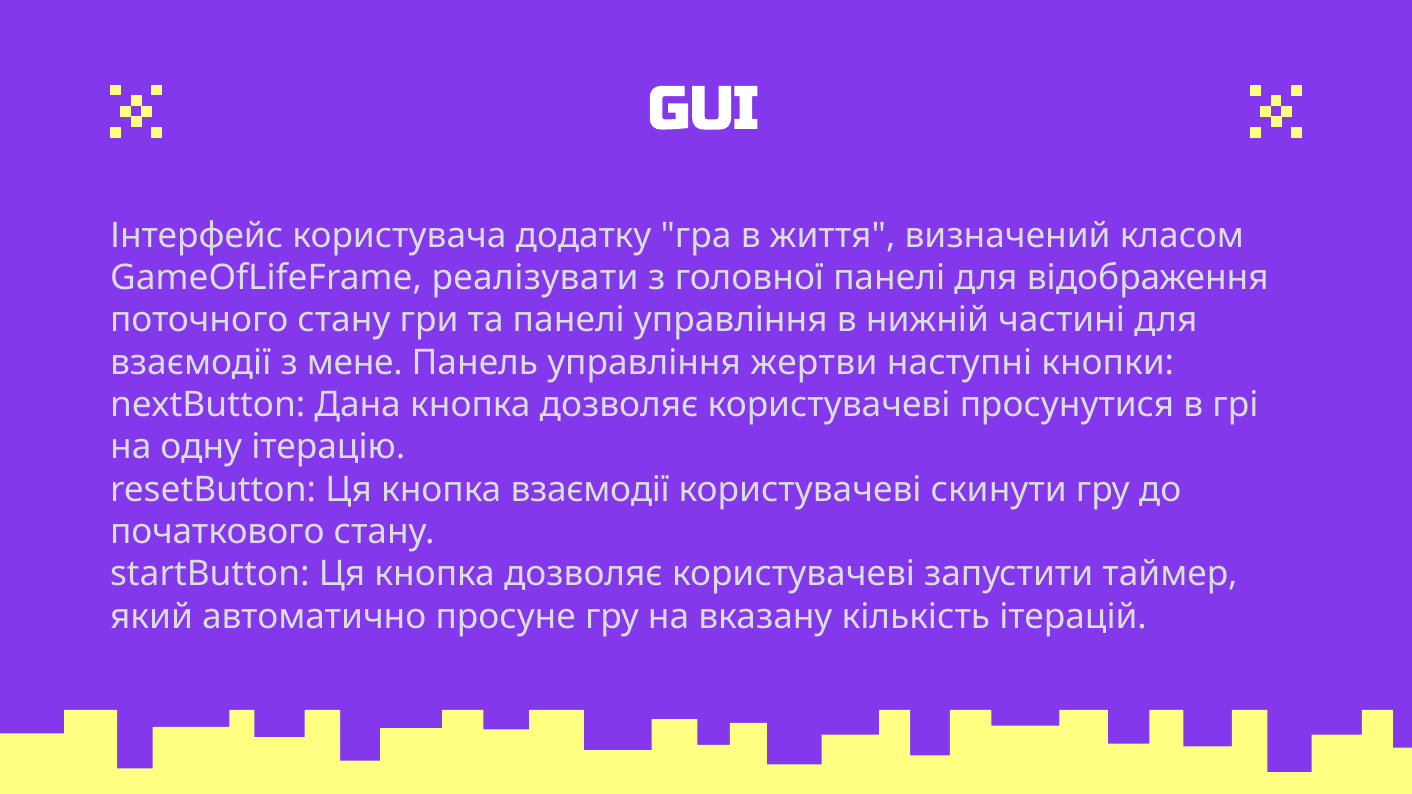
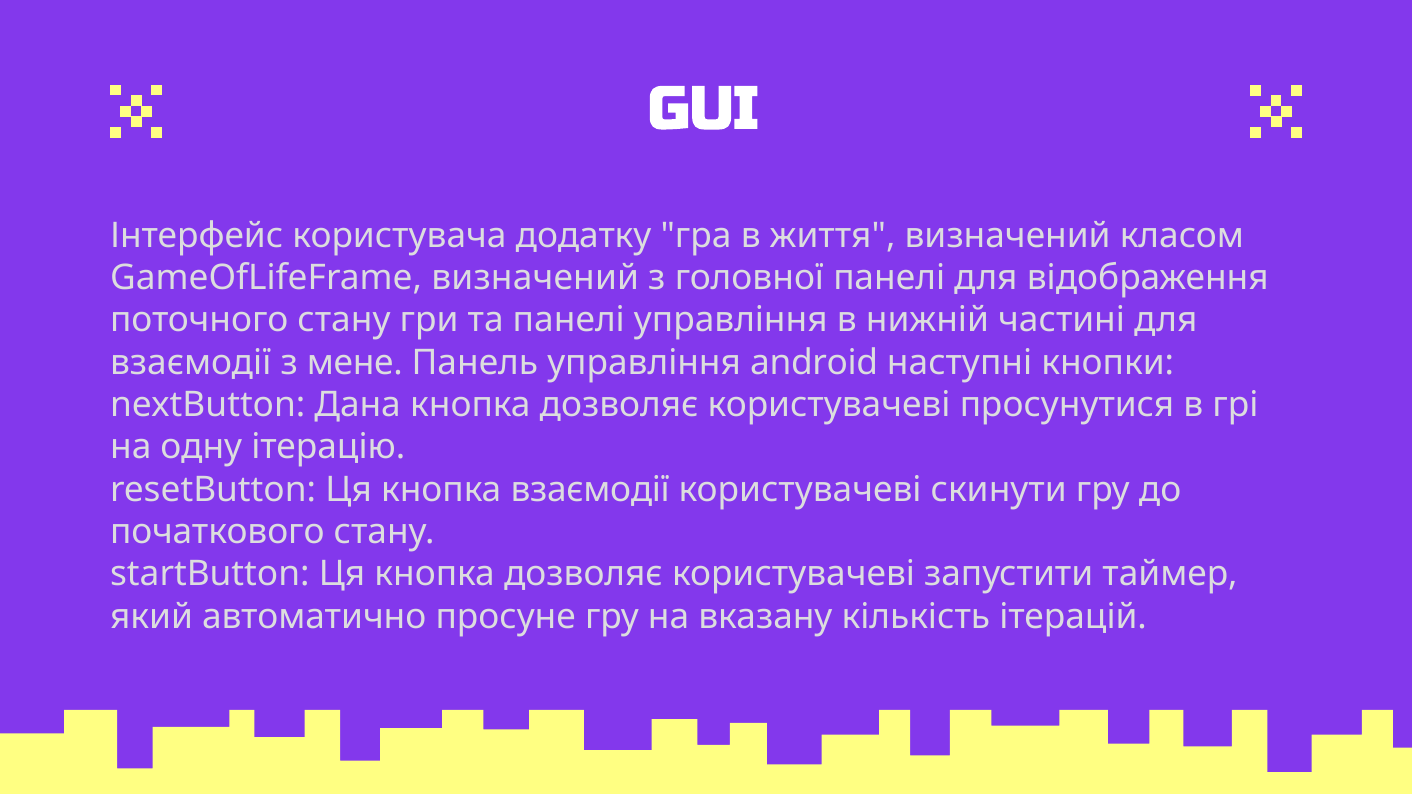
GameOfLifeFrame реалізувати: реалізувати -> визначений (535, 278)
жертви: жертви -> android (814, 363)
